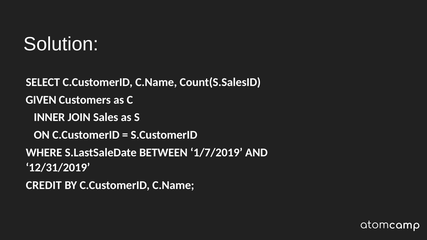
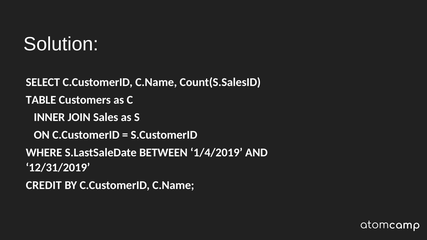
GIVEN: GIVEN -> TABLE (41, 100)
1/7/2019: 1/7/2019 -> 1/4/2019 (216, 153)
